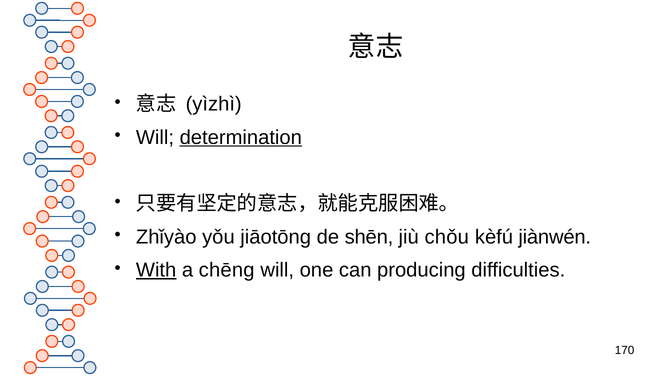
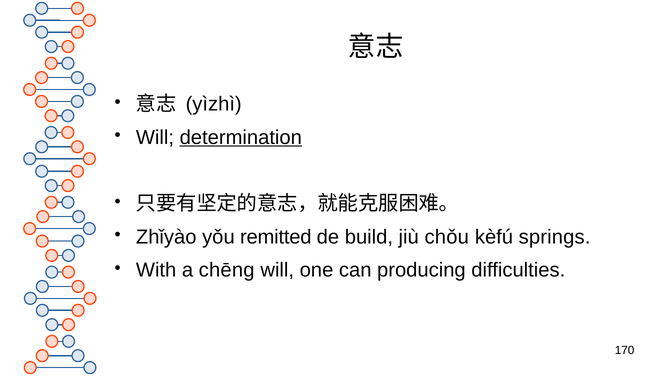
jiāotōng: jiāotōng -> remitted (276, 237)
shēn: shēn -> build (369, 237)
jiànwén: jiànwén -> springs (555, 237)
With underline: present -> none (156, 270)
